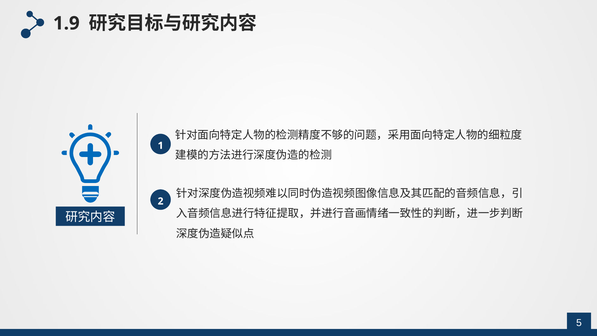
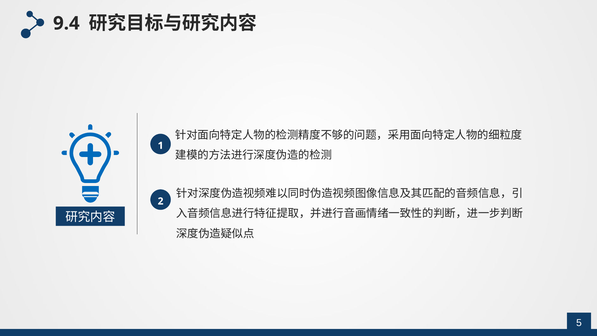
1.9: 1.9 -> 9.4 (66, 23)
